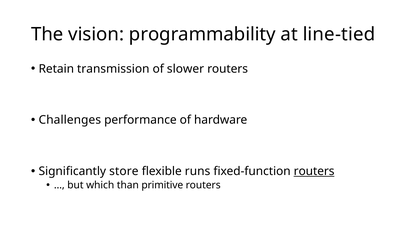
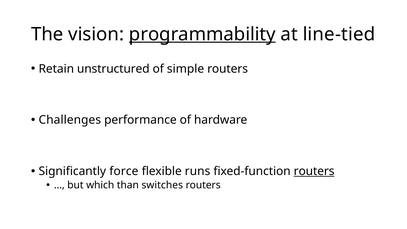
programmability underline: none -> present (202, 34)
transmission: transmission -> unstructured (113, 69)
slower: slower -> simple (186, 69)
store: store -> force (124, 171)
primitive: primitive -> switches (162, 185)
